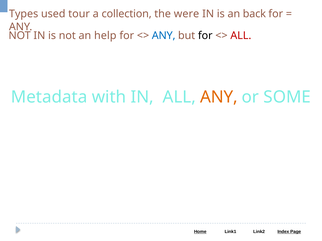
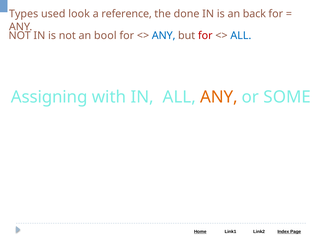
tour: tour -> look (79, 14)
collection: collection -> reference (127, 14)
were: were -> done (187, 14)
help: help -> bool (105, 36)
for colour: black -> red (205, 36)
ALL colour: red -> blue (241, 36)
Metadata: Metadata -> Assigning (49, 97)
